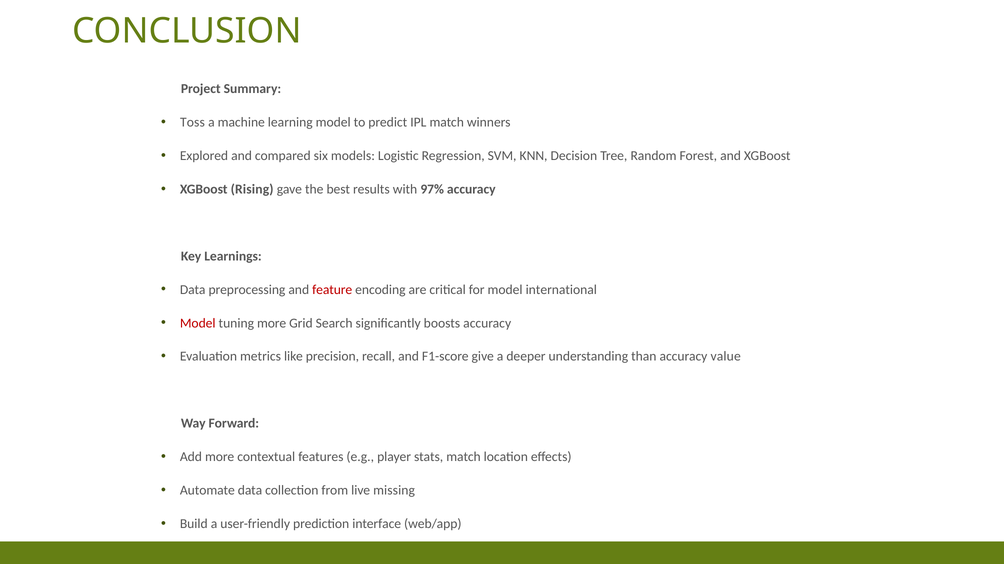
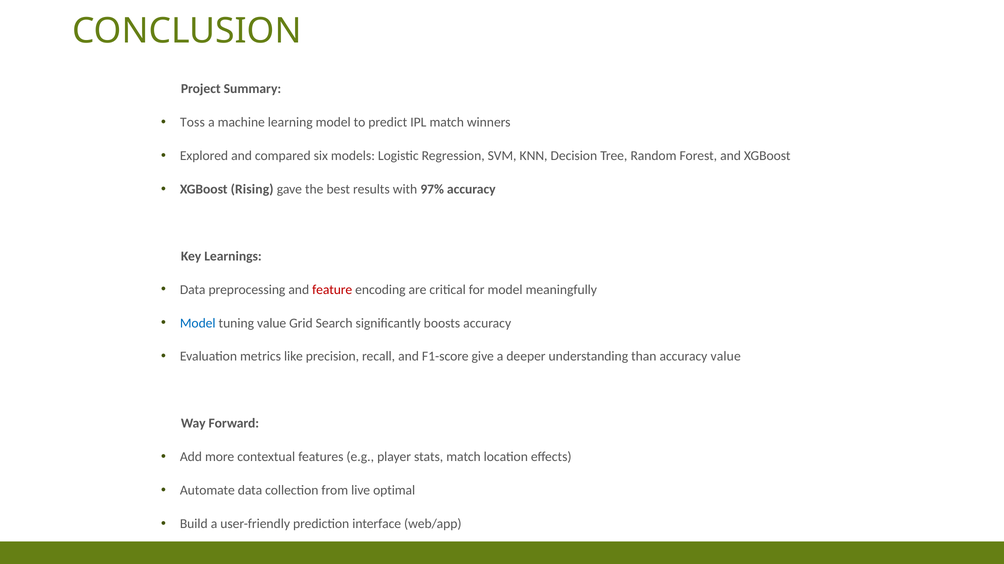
international: international -> meaningfully (561, 290)
Model colour: red -> blue (198, 323)
tuning more: more -> value (272, 323)
missing: missing -> optimal (394, 491)
